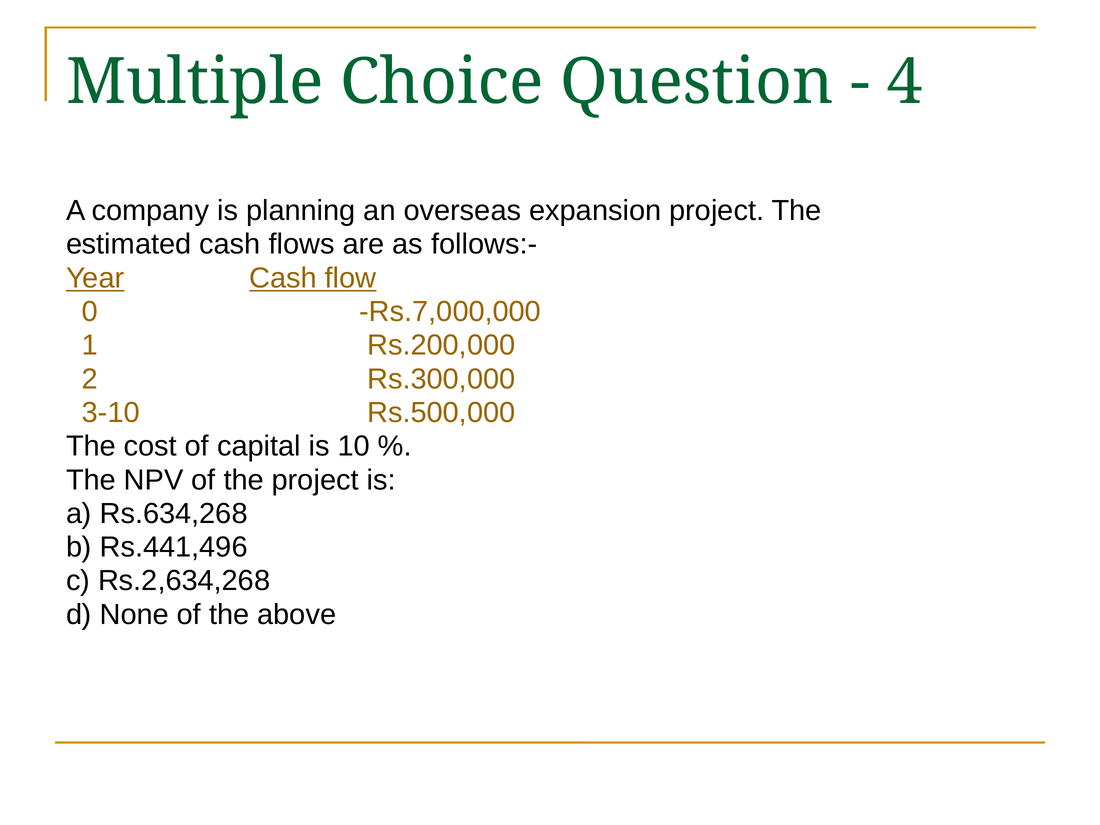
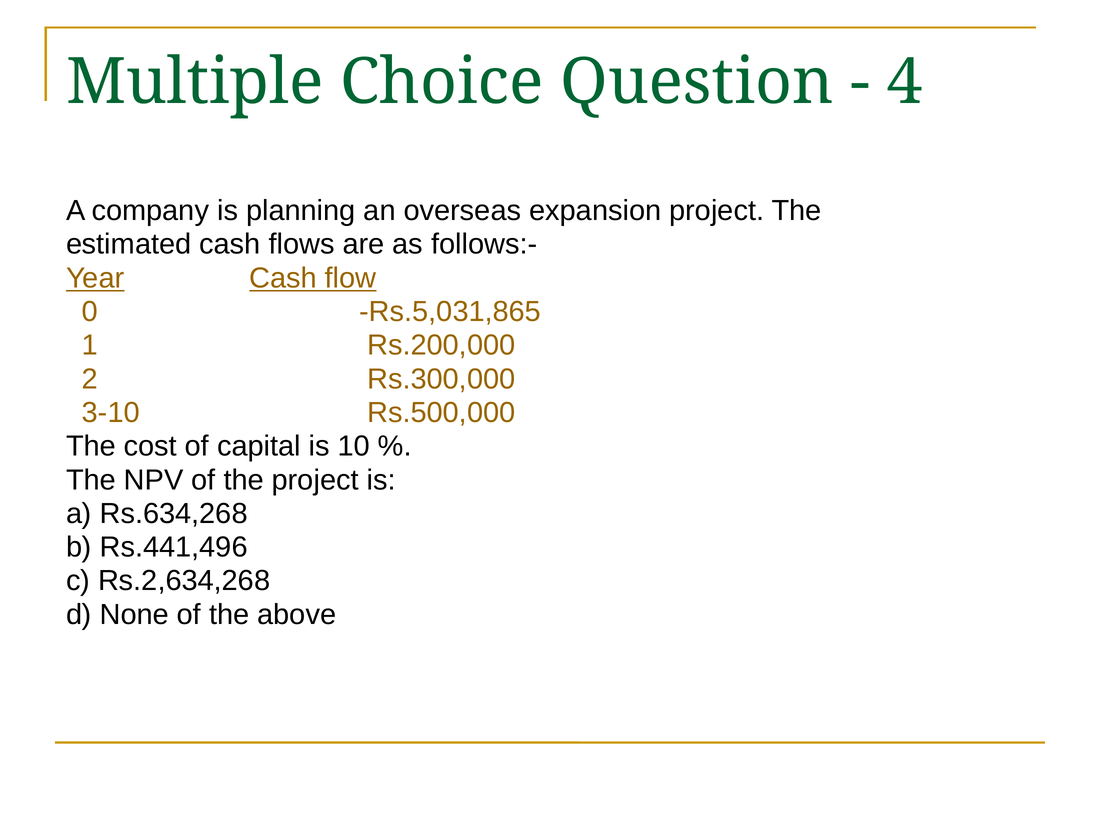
Rs.7,000,000: Rs.7,000,000 -> Rs.5,031,865 (450, 312)
